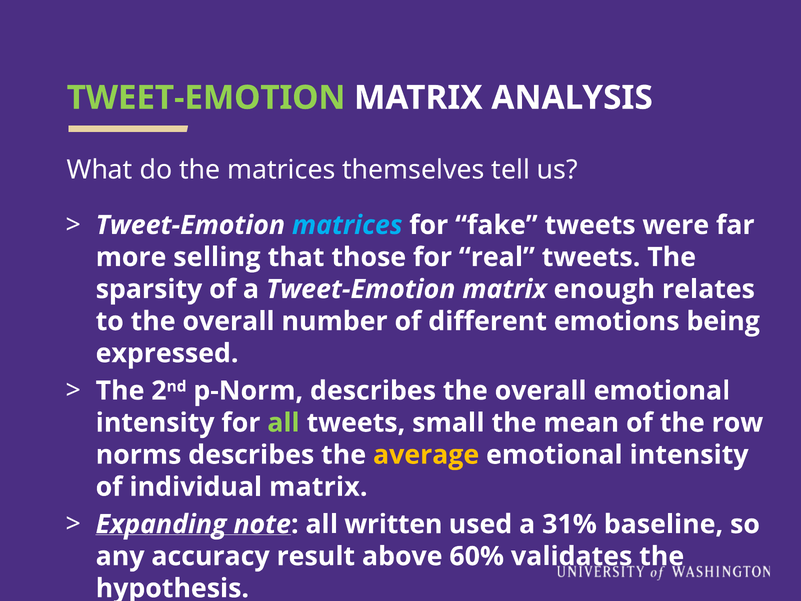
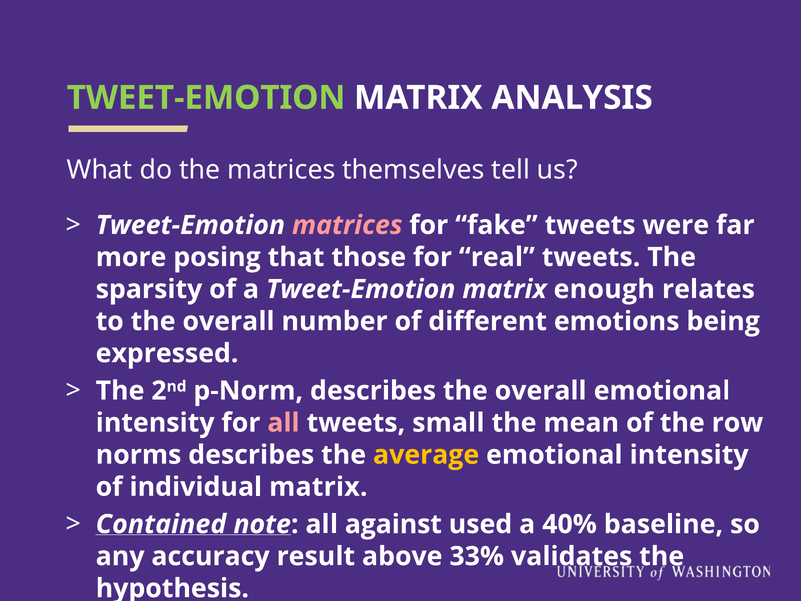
matrices colour: light blue -> pink (347, 225)
selling: selling -> posing (217, 257)
all colour: light green -> pink (283, 423)
Expanding: Expanding -> Contained (161, 524)
written: written -> against (393, 524)
31%: 31% -> 40% (570, 524)
60%: 60% -> 33% (477, 556)
